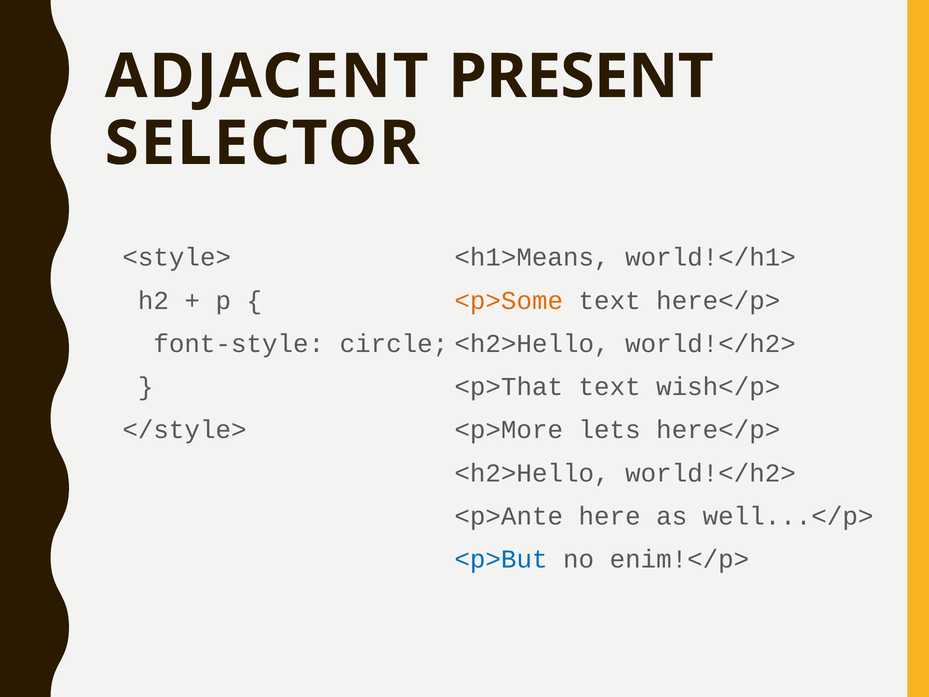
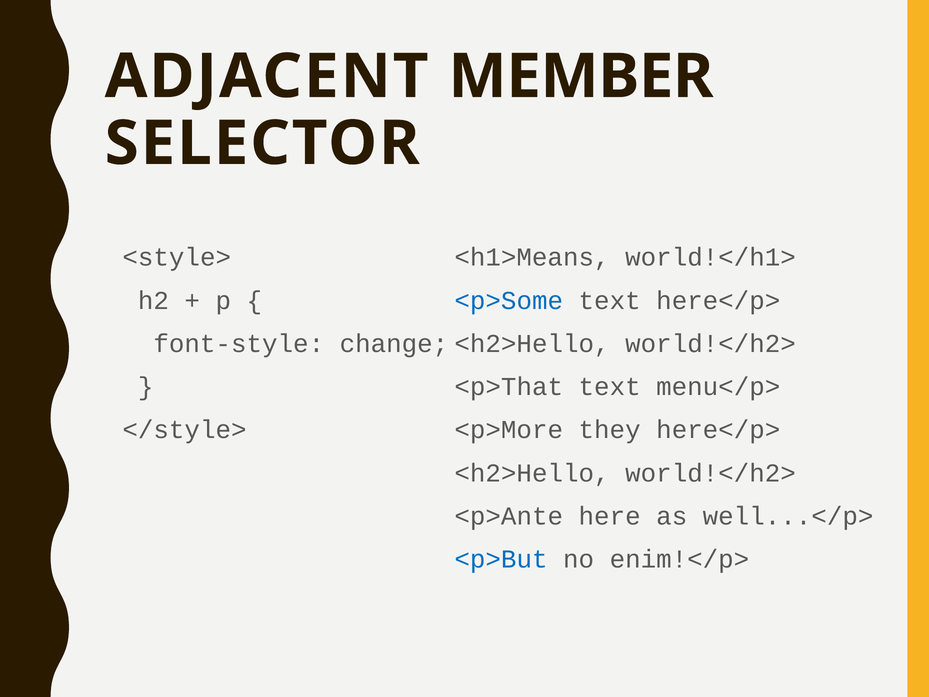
PRESENT: PRESENT -> MEMBER (581, 77)
<p>Some colour: orange -> blue (509, 300)
circle: circle -> change (394, 344)
wish</p>: wish</p> -> menu</p> (718, 387)
lets: lets -> they (610, 430)
